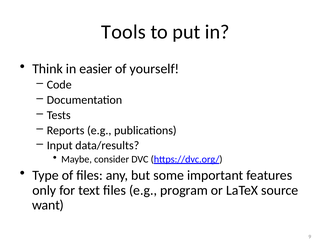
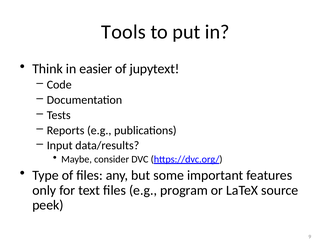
yourself: yourself -> jupytext (154, 69)
want: want -> peek (48, 205)
